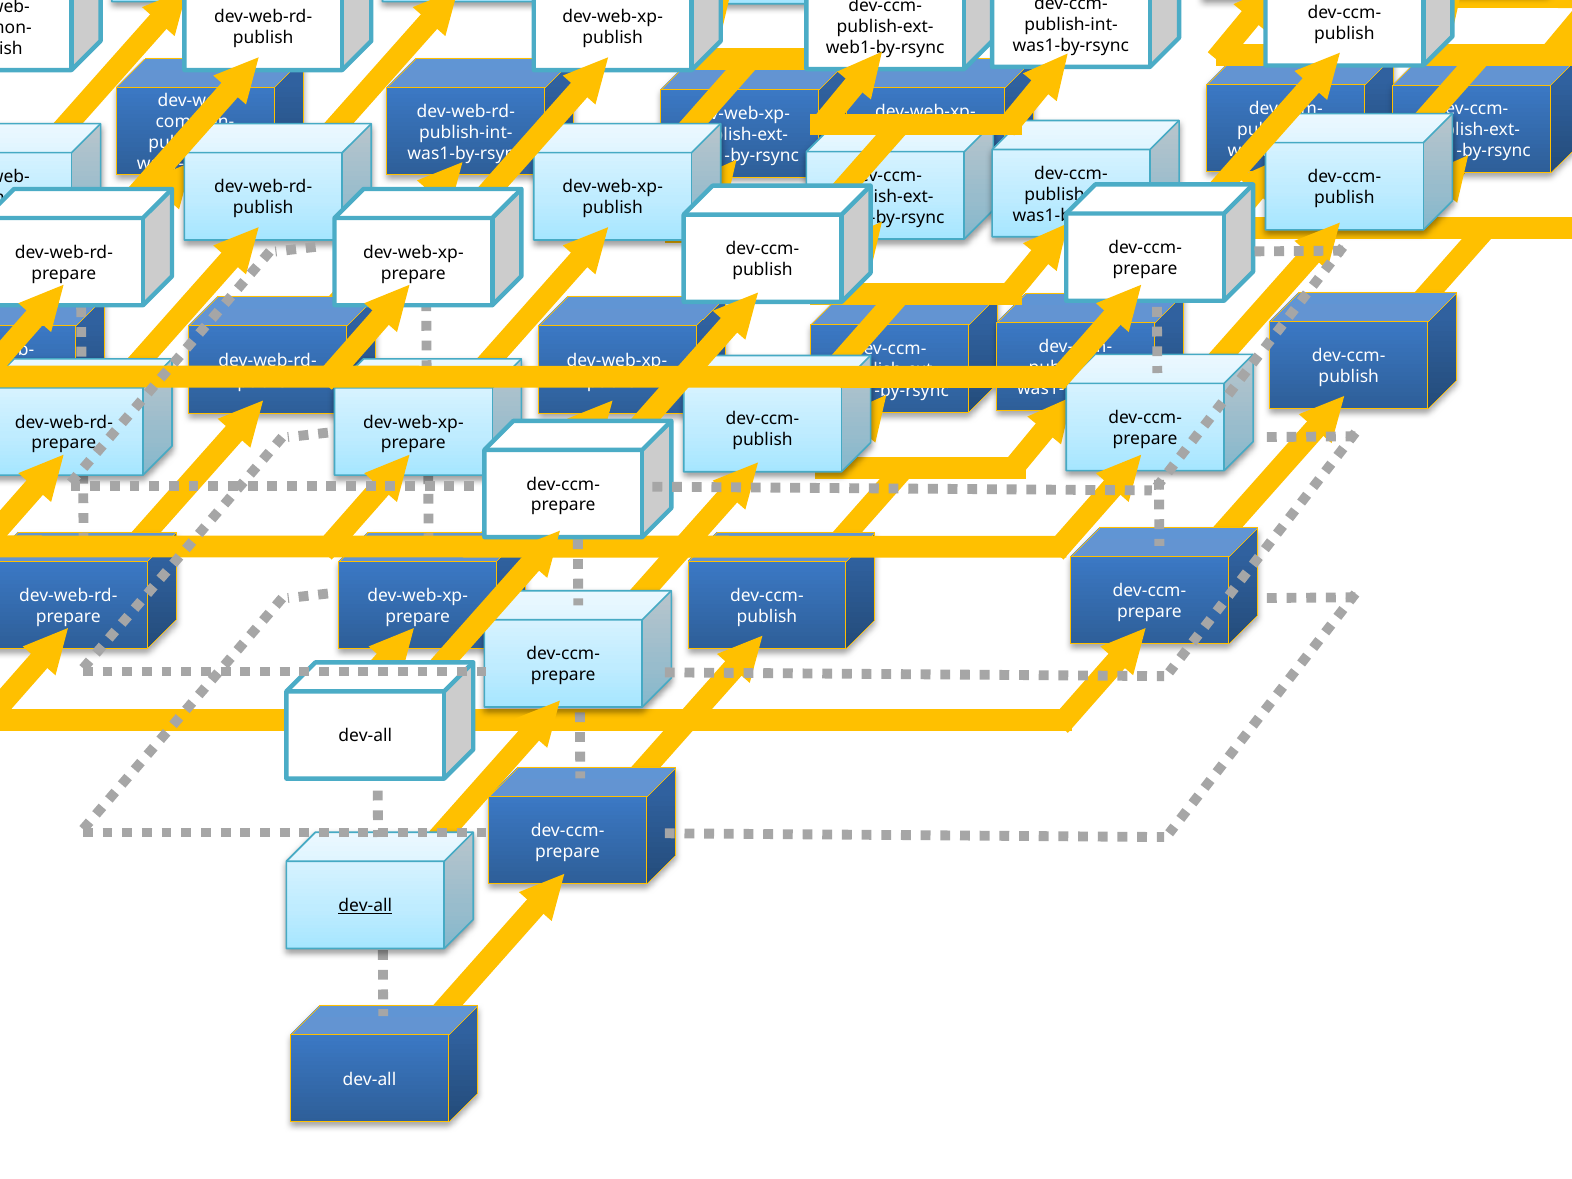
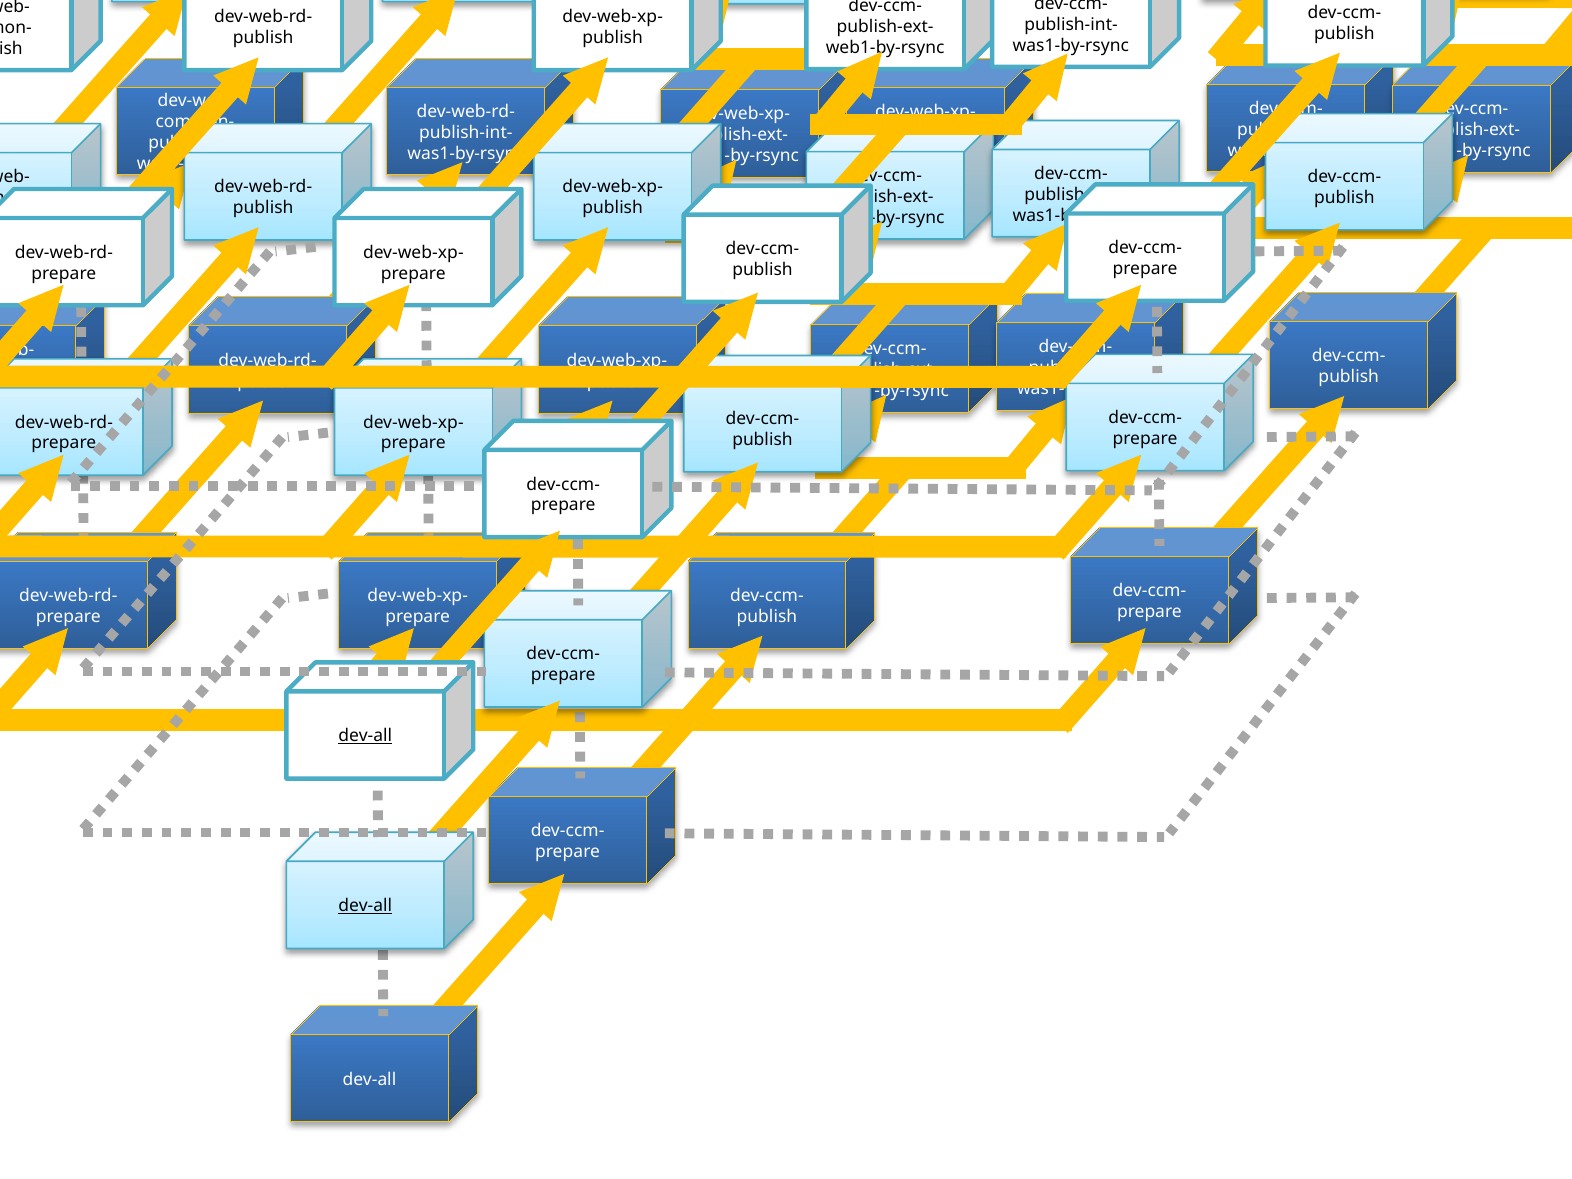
dev-all underline: none -> present (365, 736)
